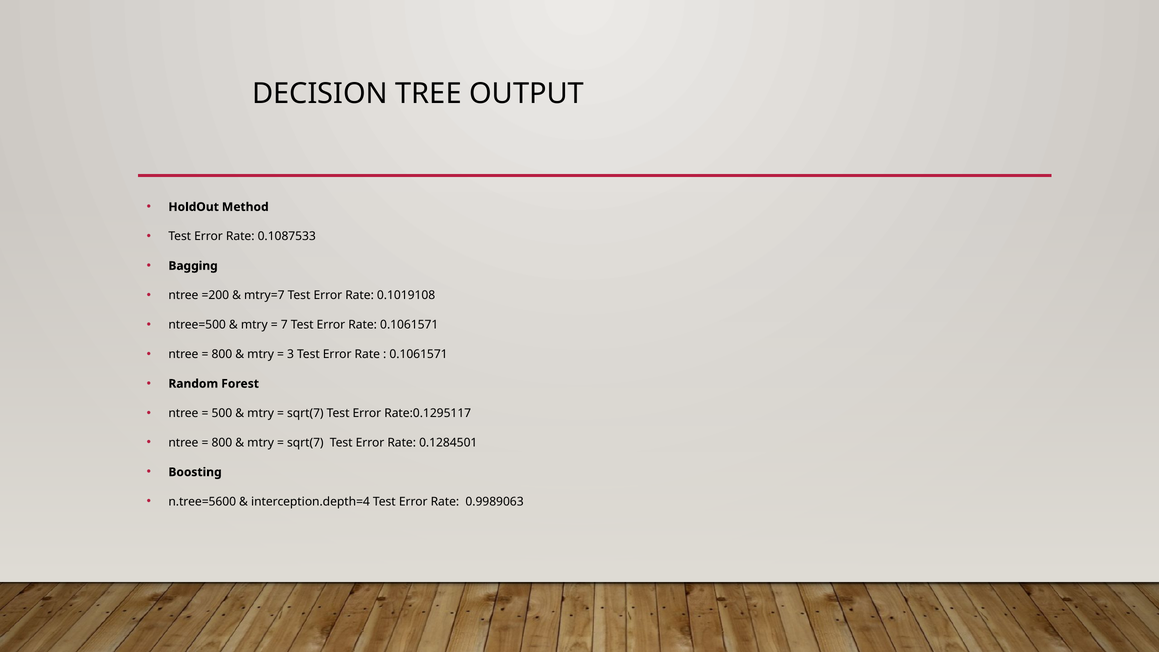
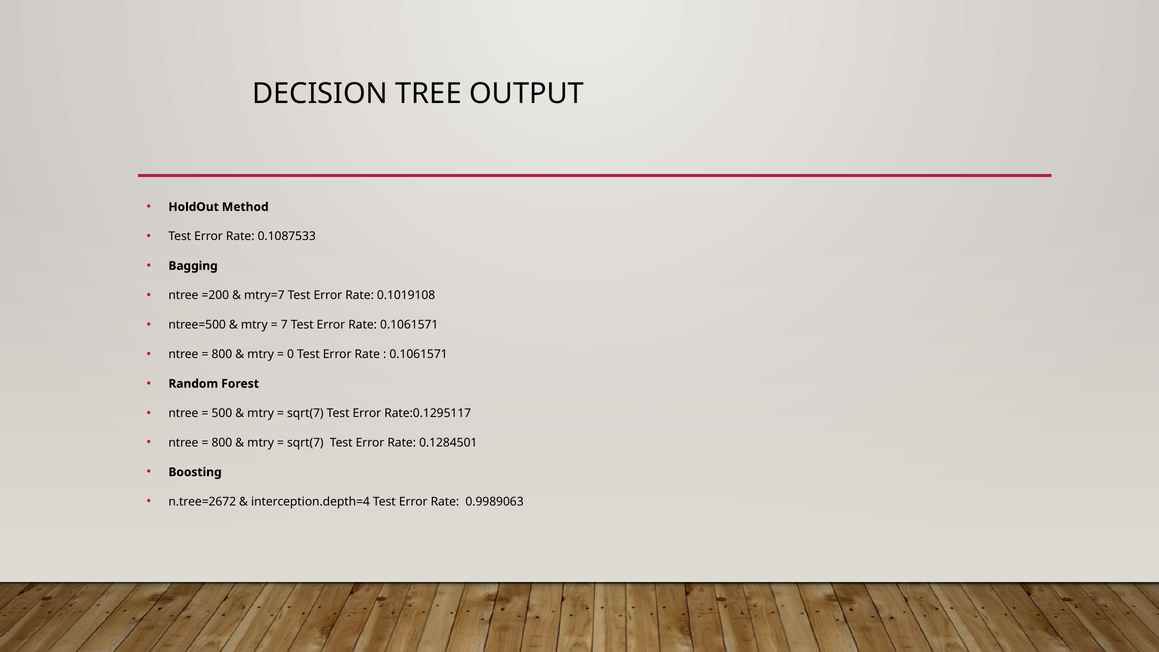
3: 3 -> 0 (291, 354)
n.tree=5600: n.tree=5600 -> n.tree=2672 (202, 502)
